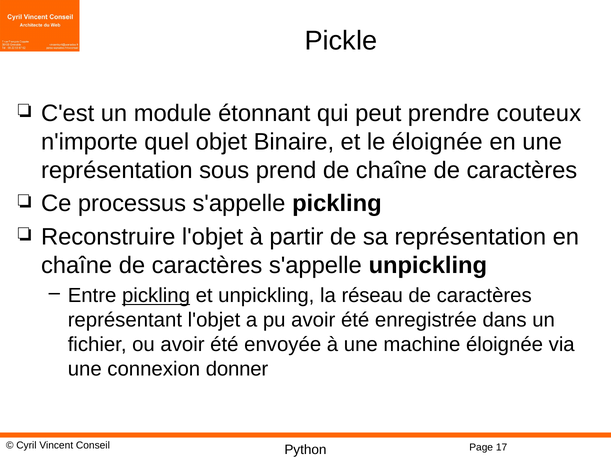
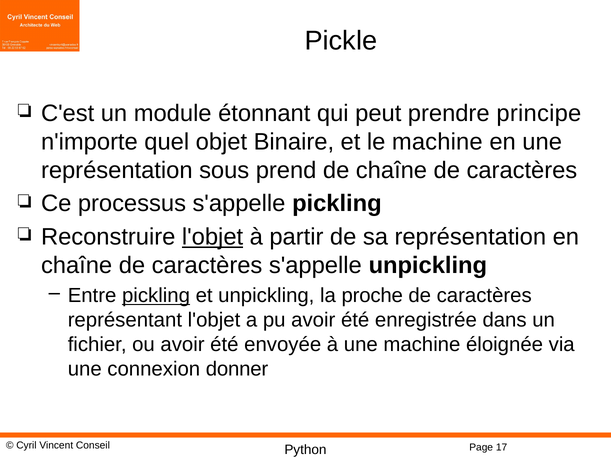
couteux: couteux -> principe (539, 113)
le éloignée: éloignée -> machine (437, 142)
l'objet underline: none -> present (213, 237)
réseau: réseau -> proche (372, 296)
